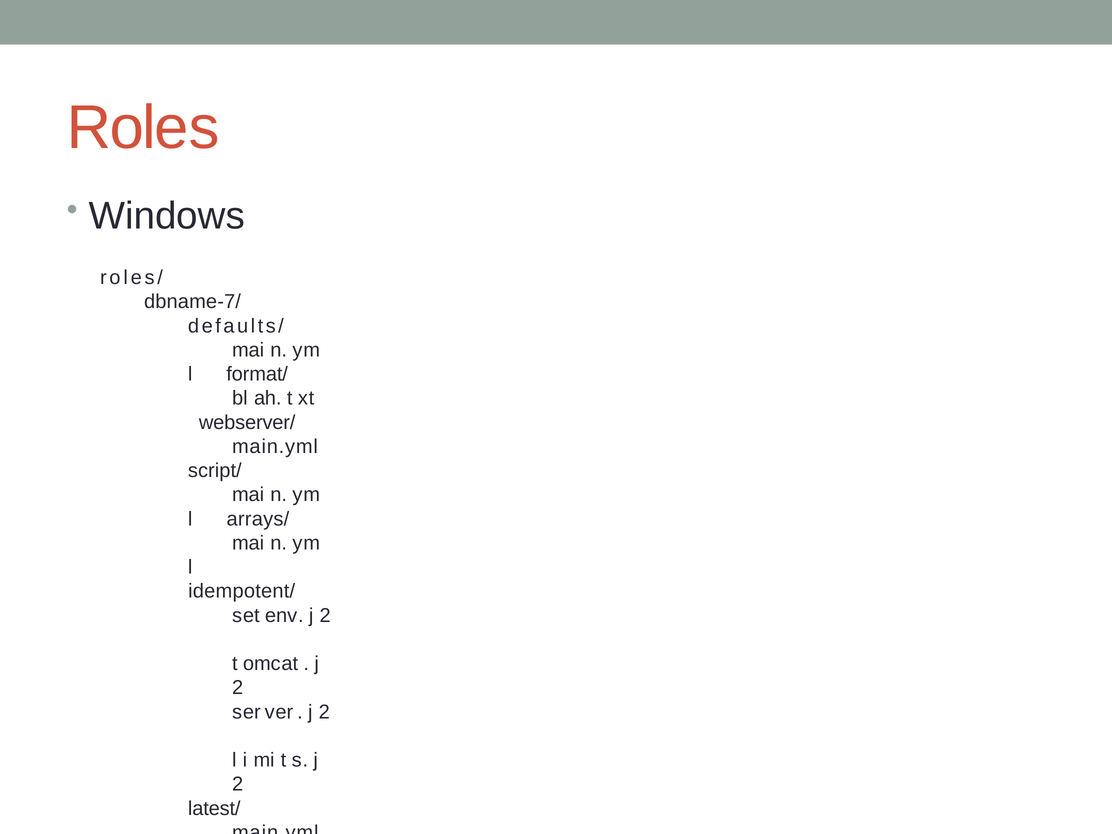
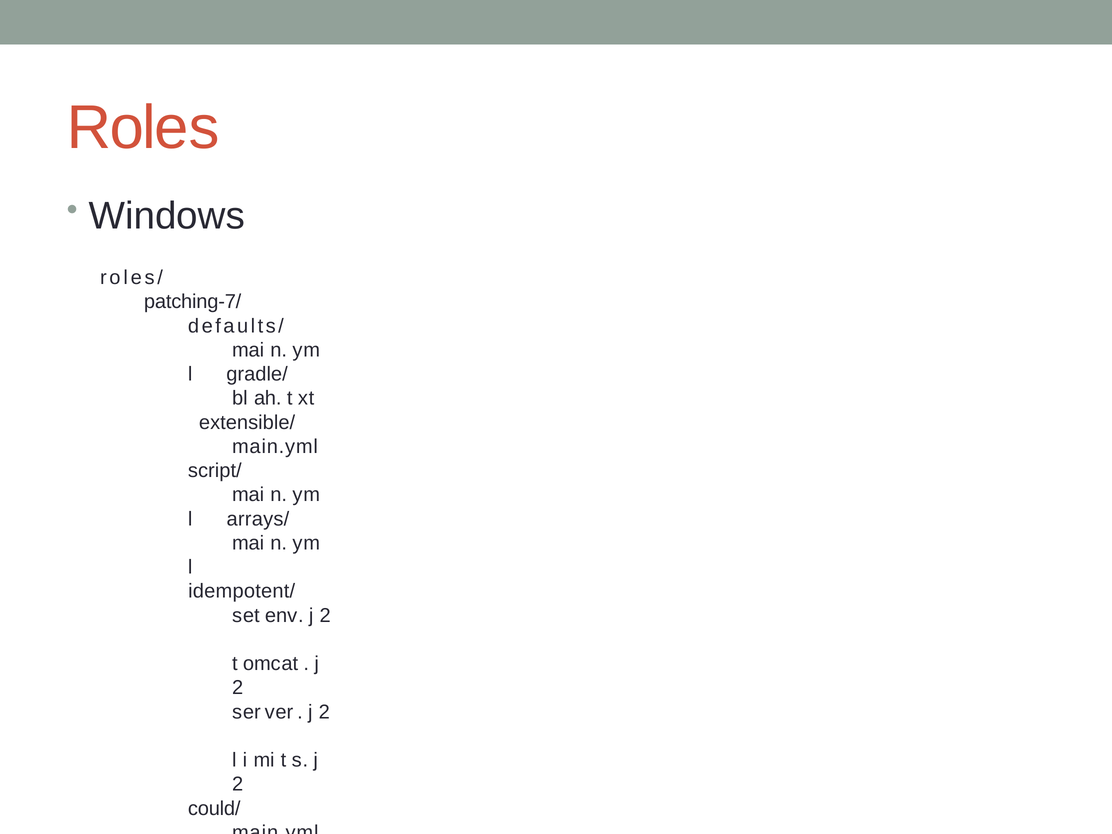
dbname-7/: dbname-7/ -> patching-7/ (193, 302)
format/: format/ -> gradle/ (257, 374)
webserver/: webserver/ -> extensible/ (247, 422)
latest/: latest/ -> could/ (214, 809)
